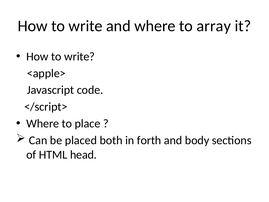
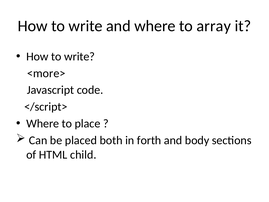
<apple>: <apple> -> <more> (46, 73)
head: head -> child (83, 154)
